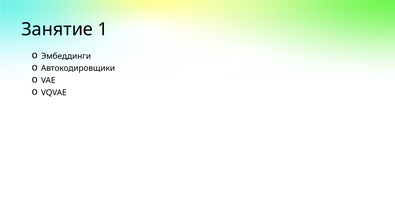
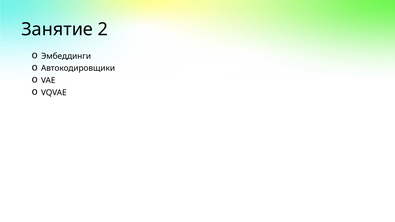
1: 1 -> 2 (103, 29)
